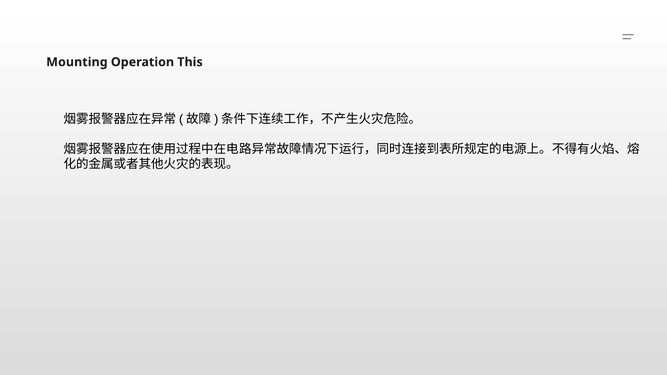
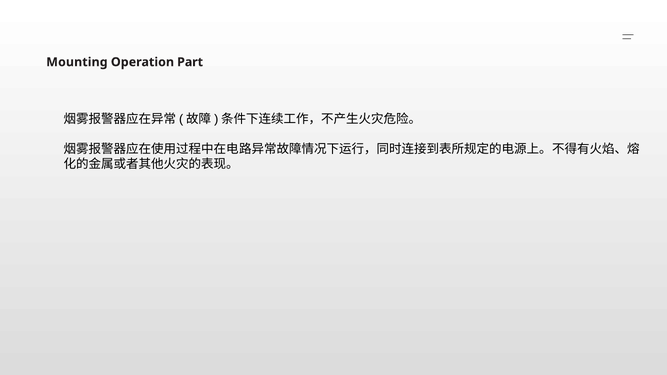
This: This -> Part (190, 62)
